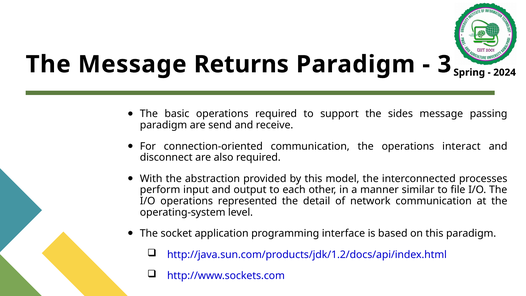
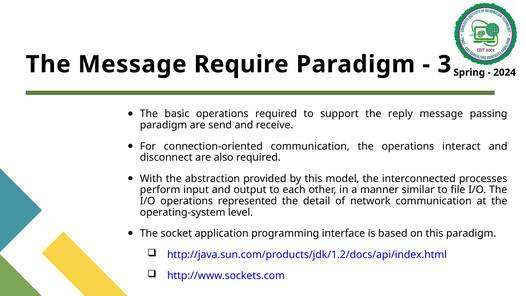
Returns: Returns -> Require (241, 64)
sides: sides -> reply (400, 114)
